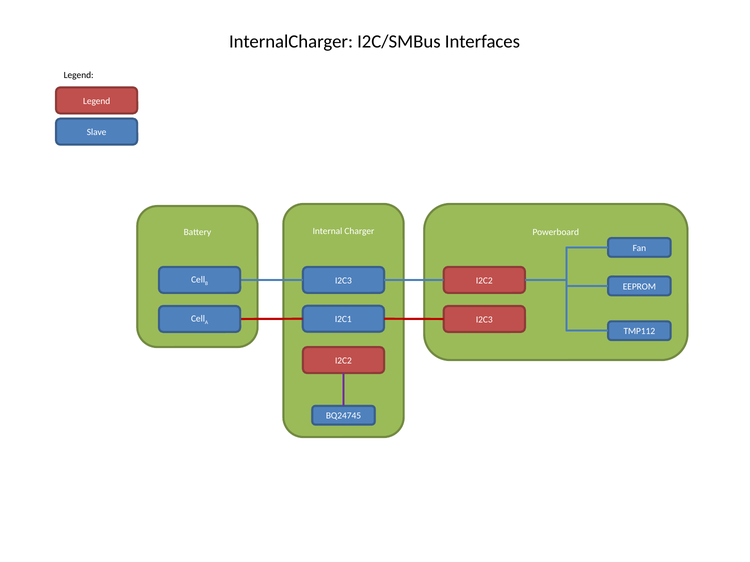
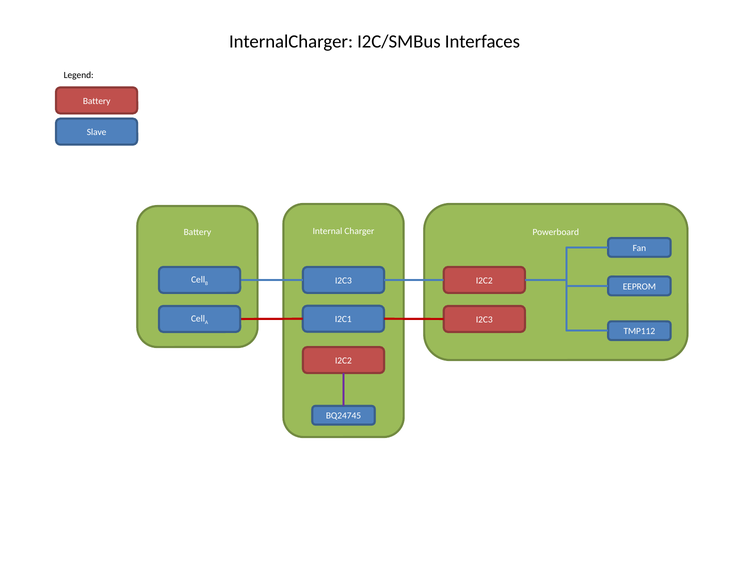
Legend: Legend -> Battery (97, 101)
